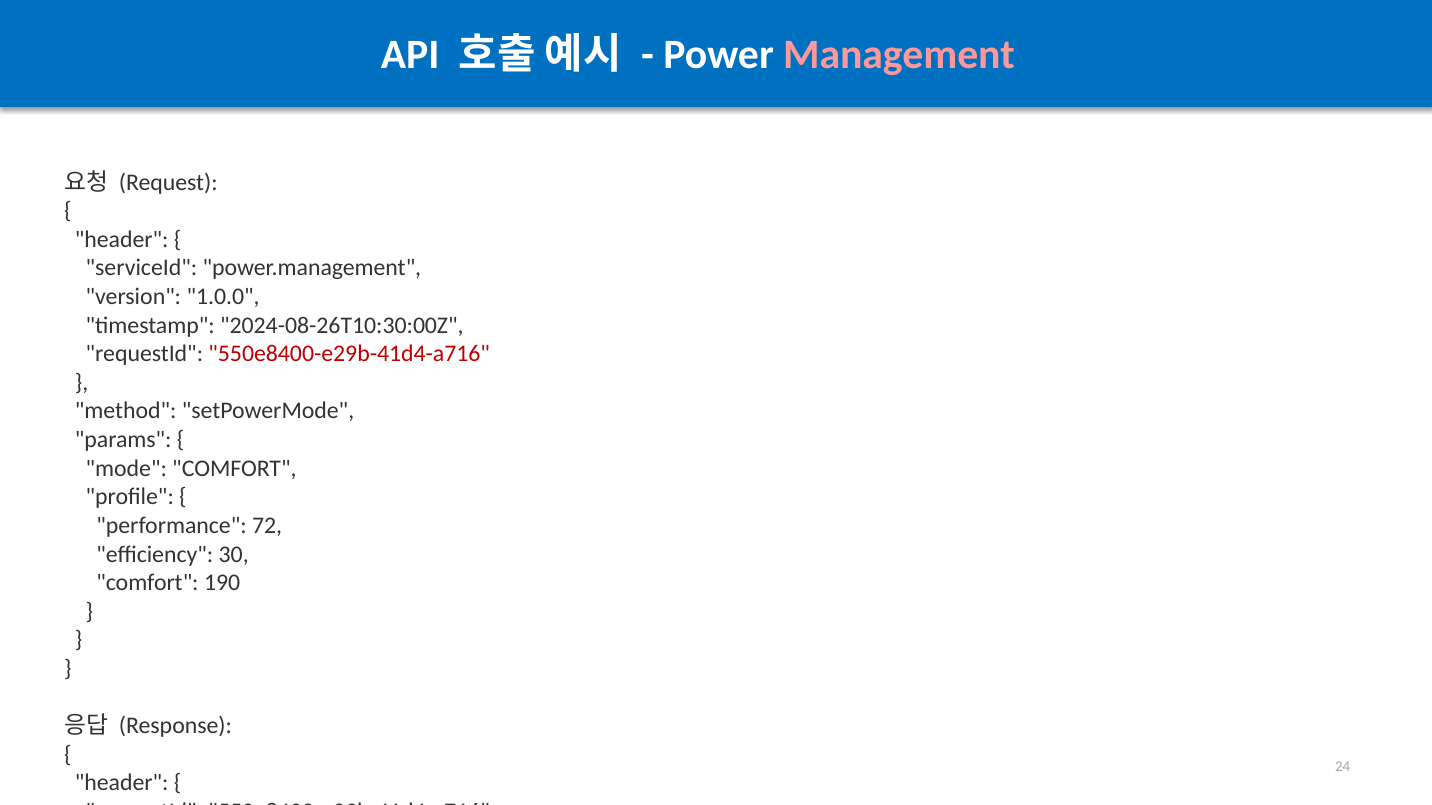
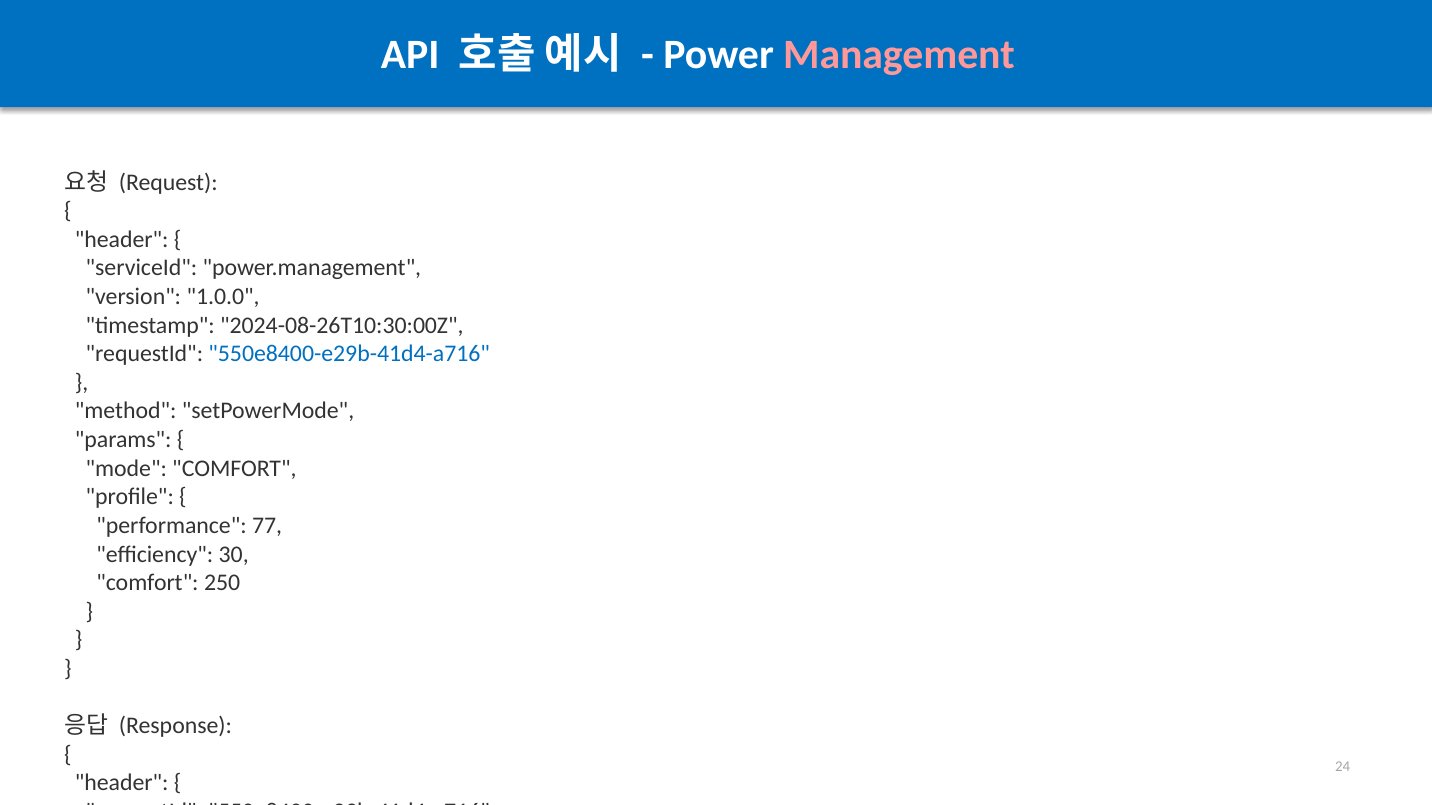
550e8400-e29b-41d4-a716 colour: red -> blue (349, 354)
72: 72 -> 77 (267, 526)
190: 190 -> 250 (222, 583)
